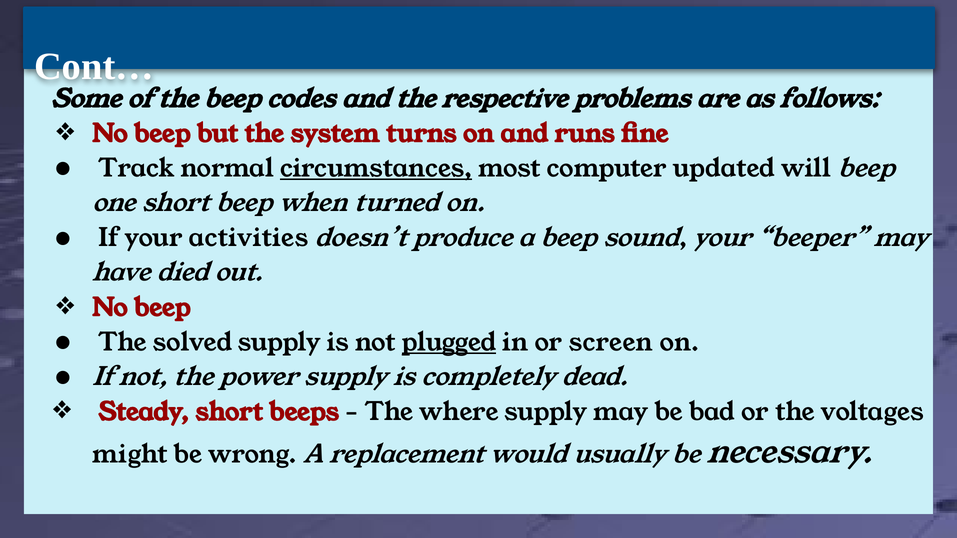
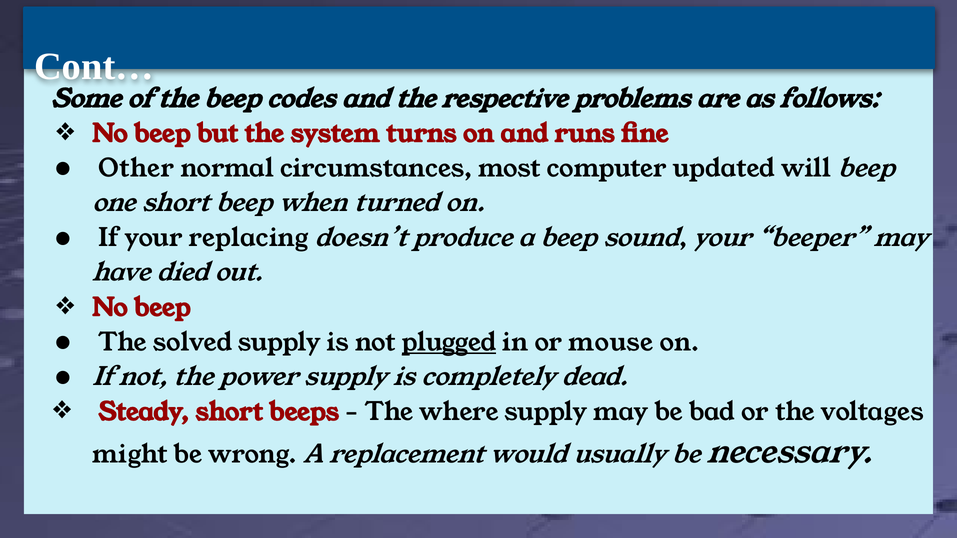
Track: Track -> Other (136, 168)
circumstances underline: present -> none (376, 168)
activities: activities -> replacing (249, 238)
screen: screen -> mouse (611, 342)
